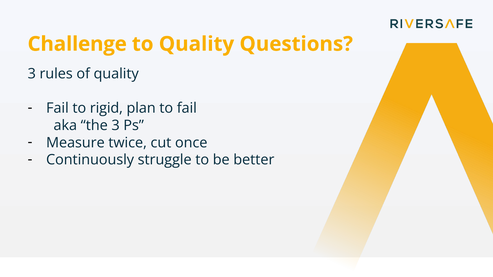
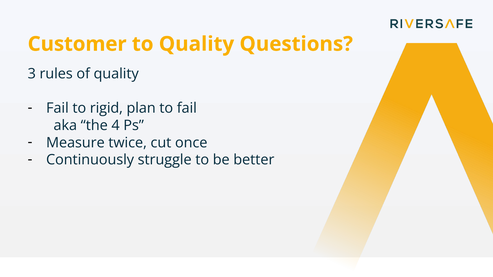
Challenge: Challenge -> Customer (77, 44)
the 3: 3 -> 4 (116, 126)
